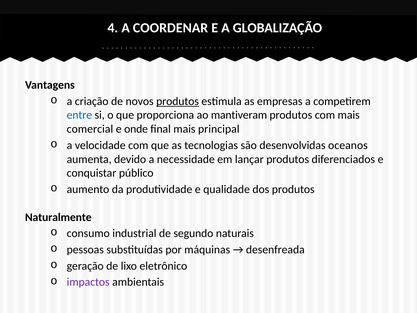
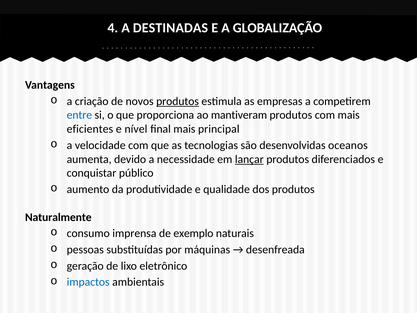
COORDENAR: COORDENAR -> DESTINADAS (170, 28)
comercial: comercial -> eficientes (90, 129)
onde: onde -> nível (136, 129)
lançar underline: none -> present (249, 159)
industrial: industrial -> imprensa (134, 233)
segundo: segundo -> exemplo (193, 233)
impactos colour: purple -> blue (88, 282)
